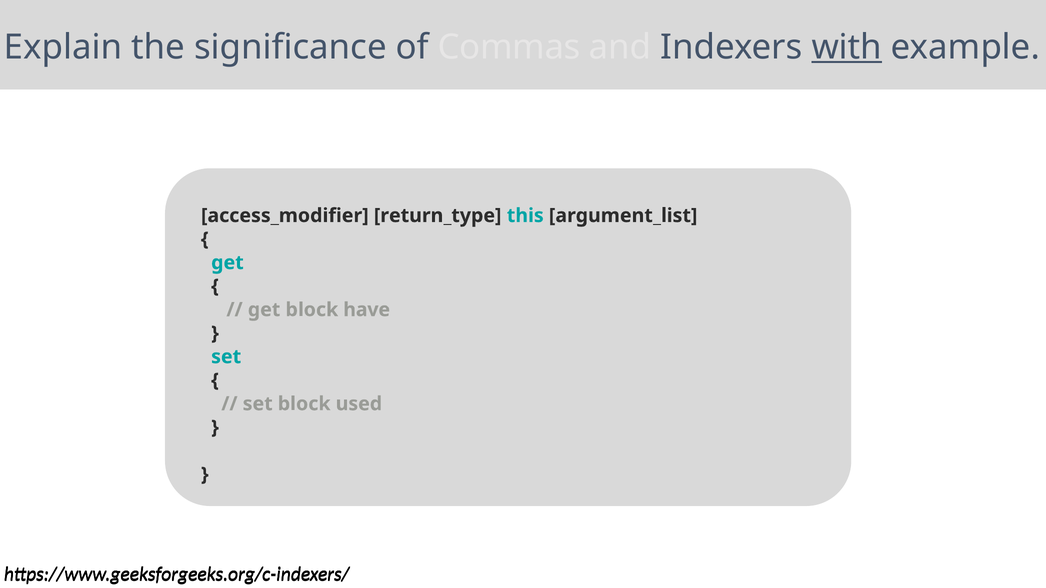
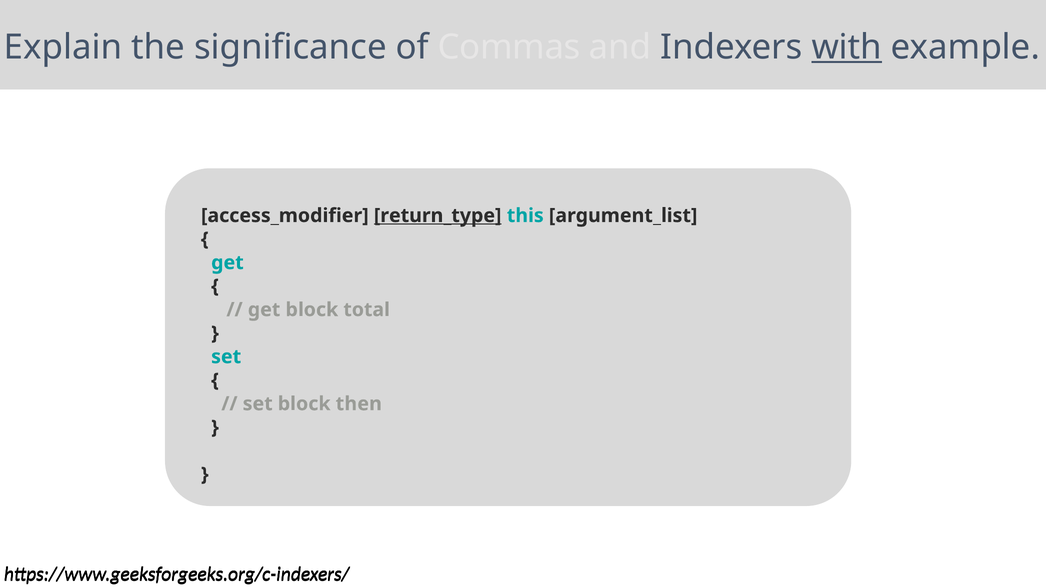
return_type underline: none -> present (438, 216)
have: have -> total (367, 310)
used: used -> then (359, 404)
